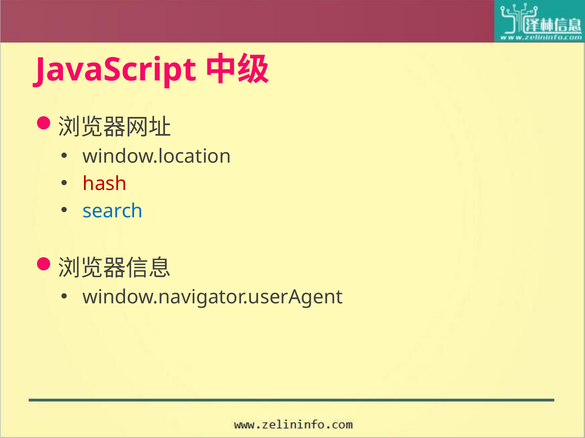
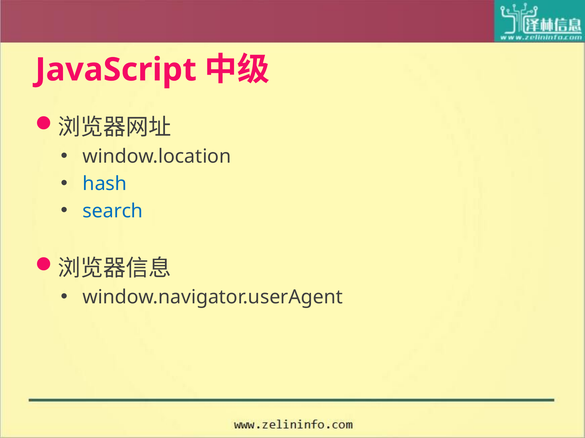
hash colour: red -> blue (105, 184)
